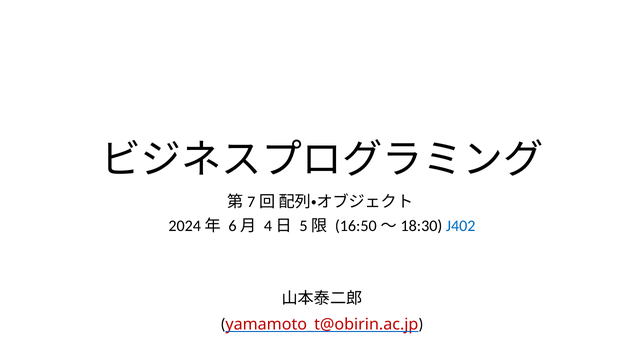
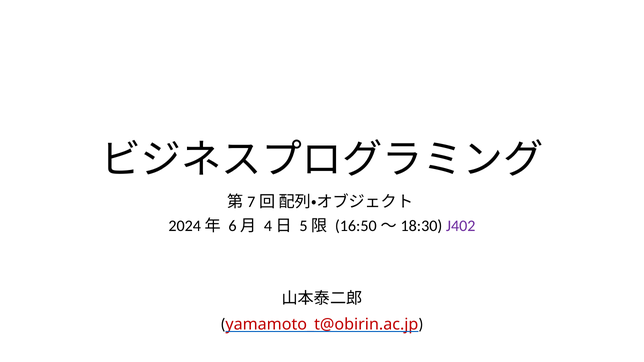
J402 colour: blue -> purple (461, 226)
